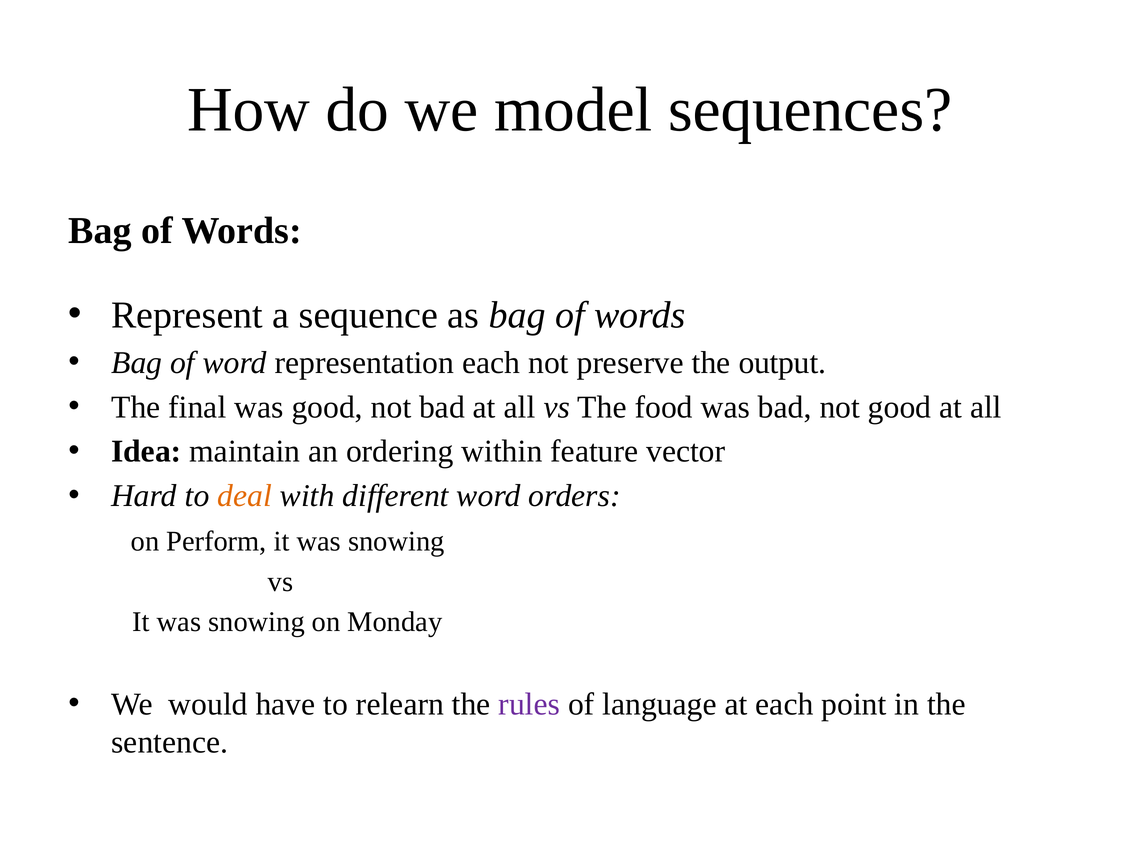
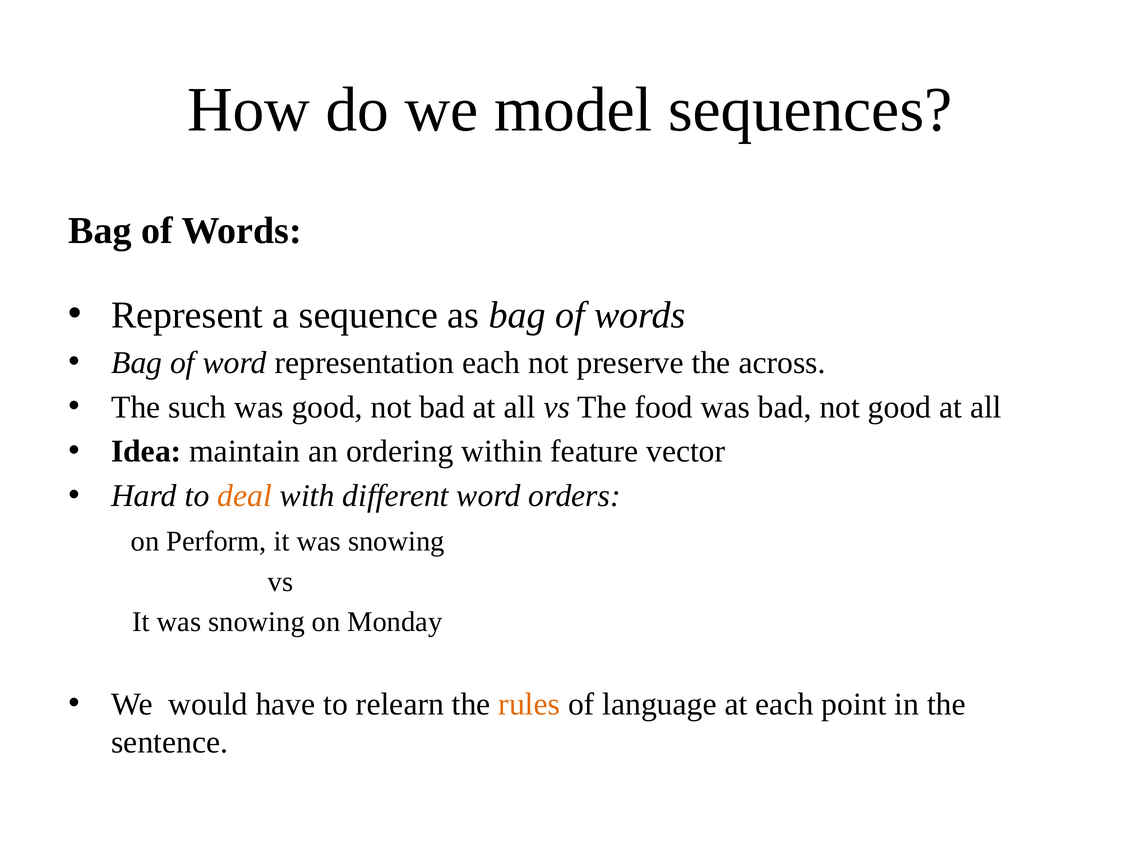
output: output -> across (782, 363)
final: final -> such (197, 407)
rules colour: purple -> orange (529, 704)
